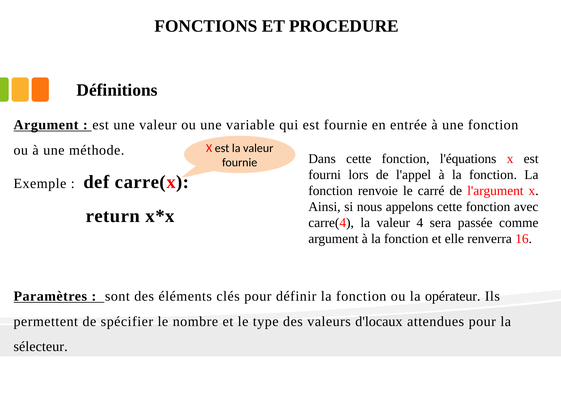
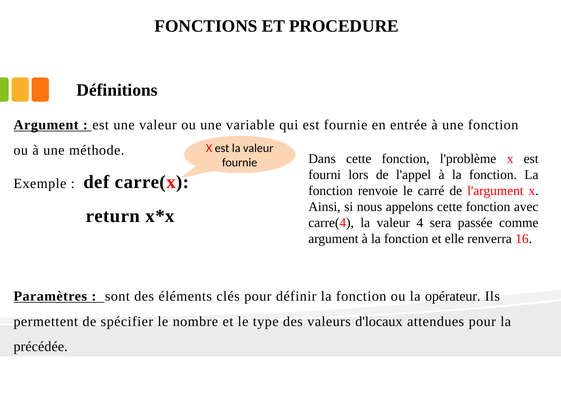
l'équations: l'équations -> l'problème (468, 159)
sélecteur: sélecteur -> précédée (41, 346)
